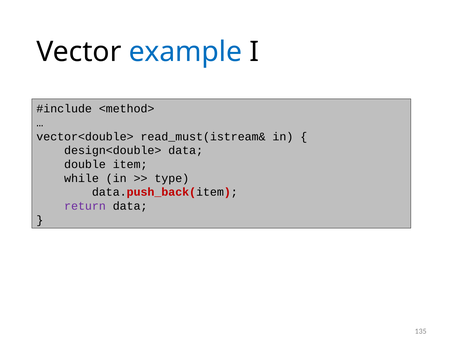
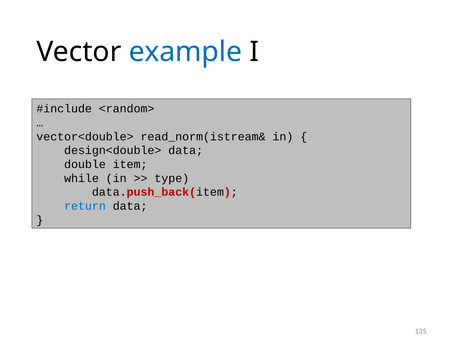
<method>: <method> -> <random> (127, 109)
read_must(istream&: read_must(istream& -> read_norm(istream& (203, 137)
return colour: purple -> blue (85, 206)
